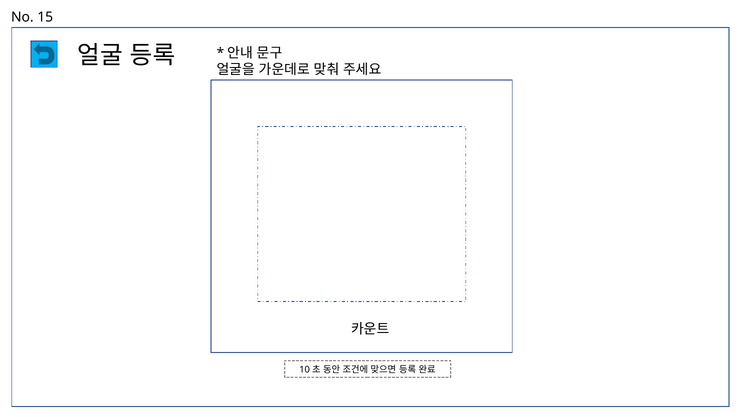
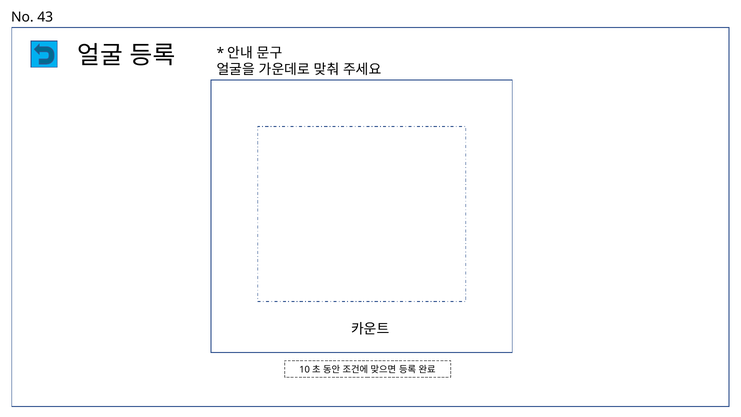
15: 15 -> 43 (45, 17)
